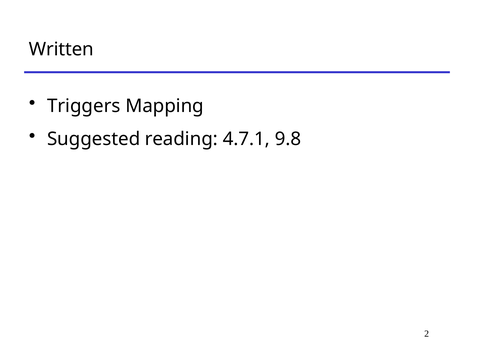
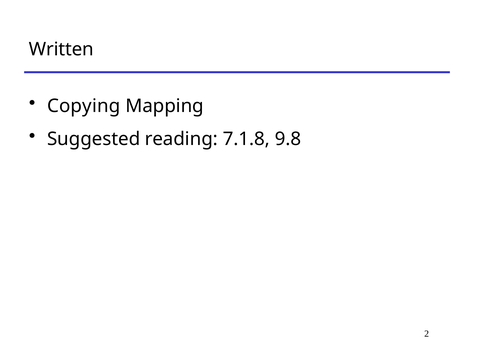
Triggers: Triggers -> Copying (84, 106)
4.7.1: 4.7.1 -> 7.1.8 (246, 139)
